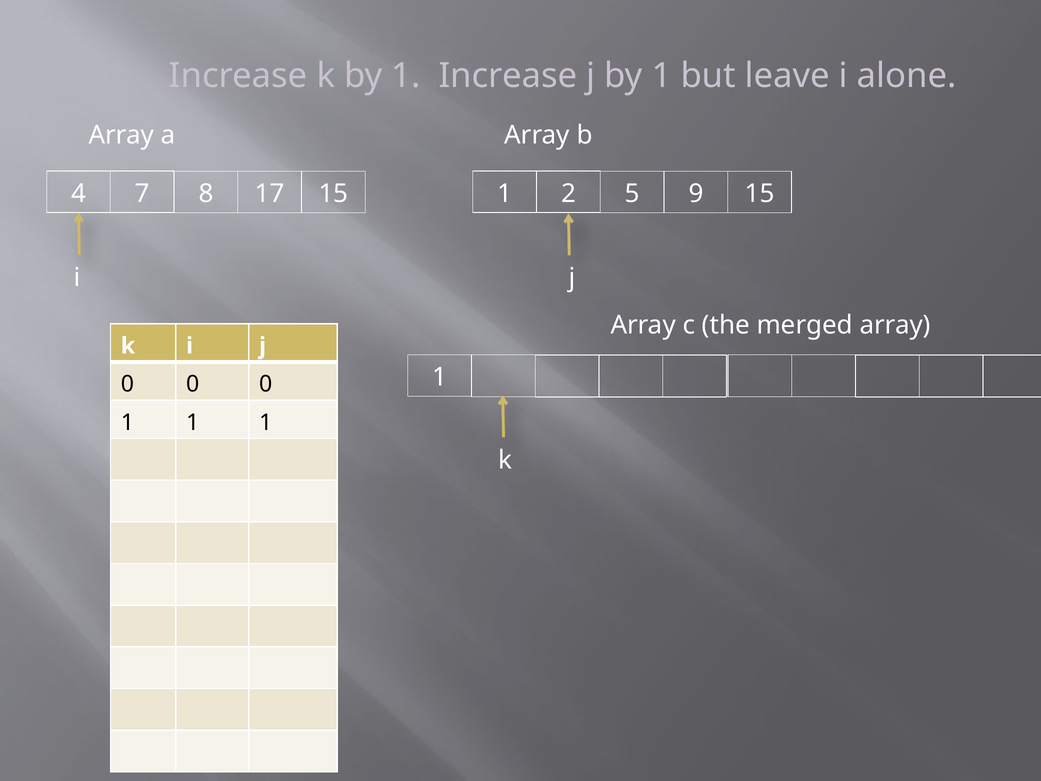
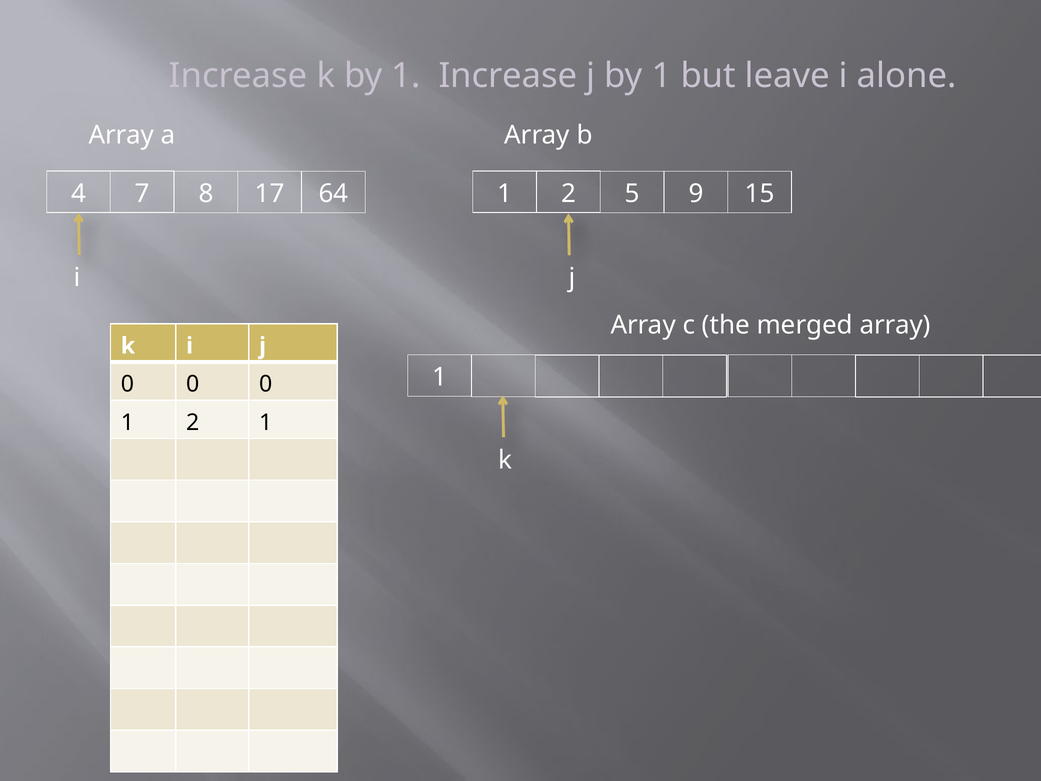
17 15: 15 -> 64 (334, 194)
1: 1 -> 2 (193, 422)
